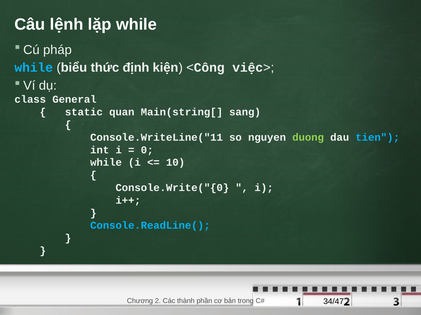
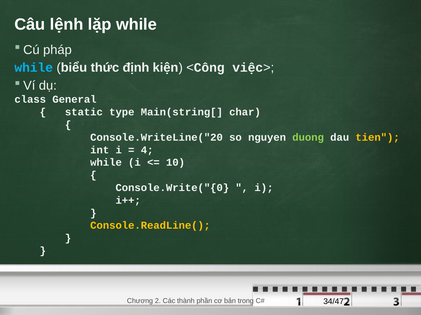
quan: quan -> type (122, 112)
sang: sang -> char (245, 112)
Console.WriteLine("11: Console.WriteLine("11 -> Console.WriteLine("20 (157, 138)
tien colour: light blue -> yellow (378, 138)
0: 0 -> 4 (147, 150)
Console.ReadLine( colour: light blue -> yellow (150, 226)
